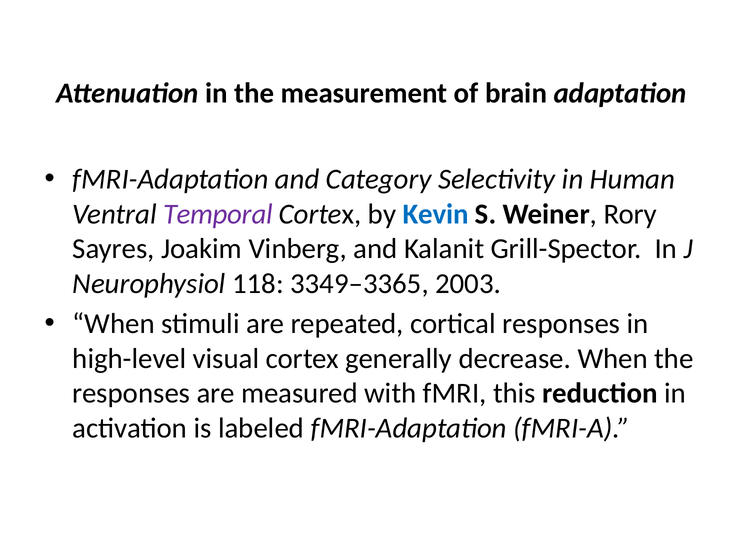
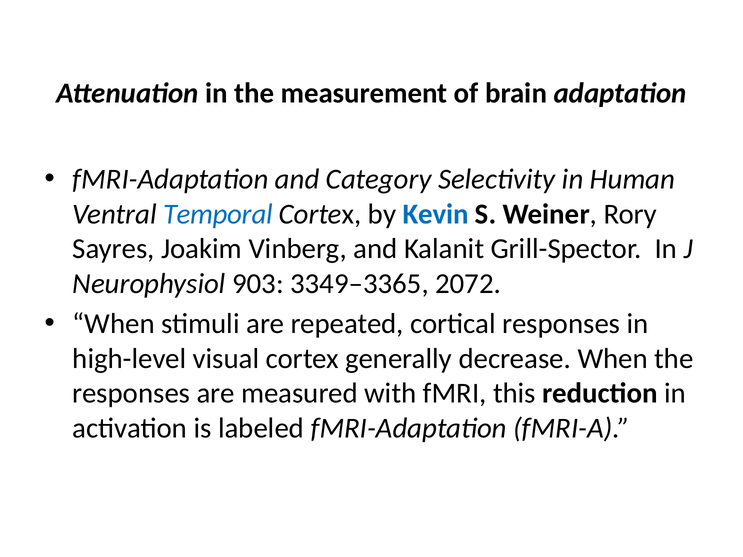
Temporal colour: purple -> blue (218, 214)
118: 118 -> 903 (258, 284)
2003: 2003 -> 2072 (468, 284)
